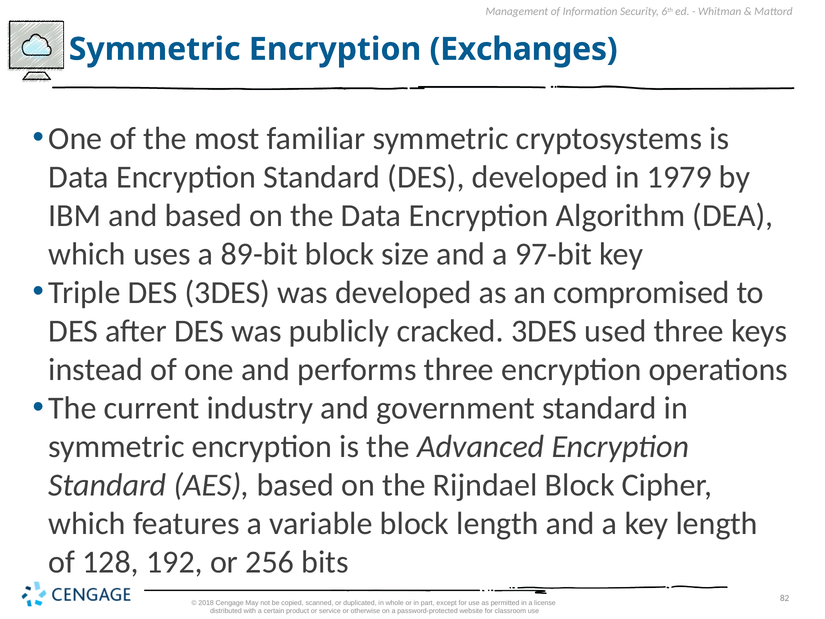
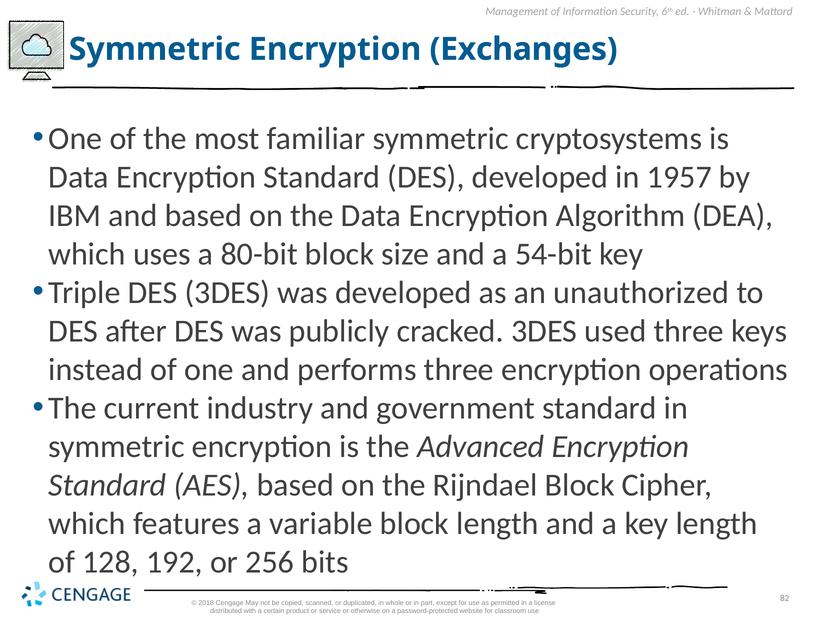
1979: 1979 -> 1957 (679, 177)
89-bit: 89-bit -> 80-bit (259, 254)
97-bit: 97-bit -> 54-bit (554, 254)
compromised: compromised -> unauthorized (641, 292)
